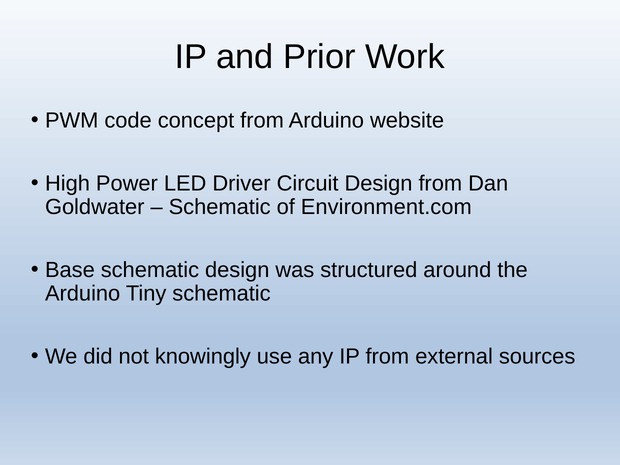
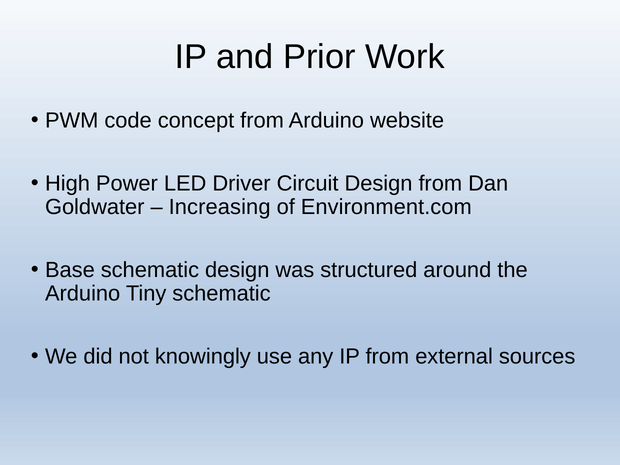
Schematic: Schematic -> Increasing (220, 207)
